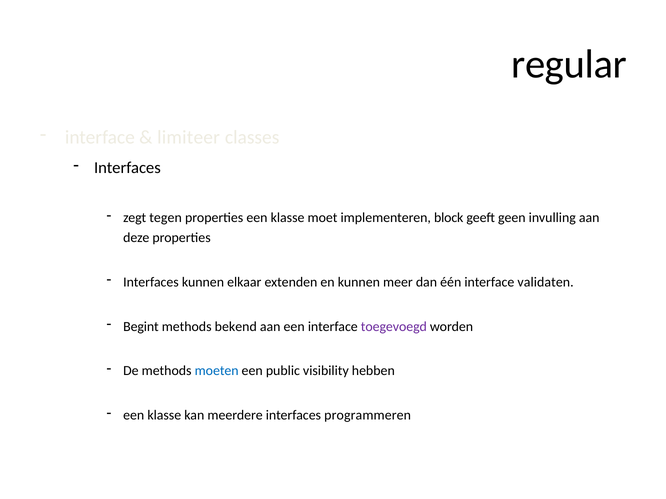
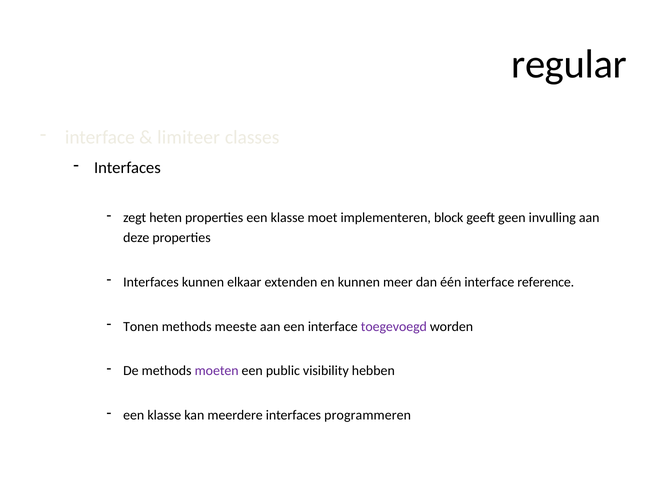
tegen: tegen -> heten (166, 218)
validaten: validaten -> reference (546, 282)
Begint: Begint -> Tonen (141, 327)
bekend: bekend -> meeste (236, 327)
moeten colour: blue -> purple (217, 371)
